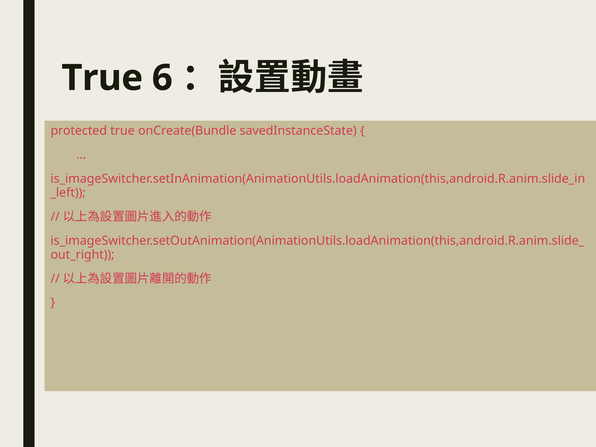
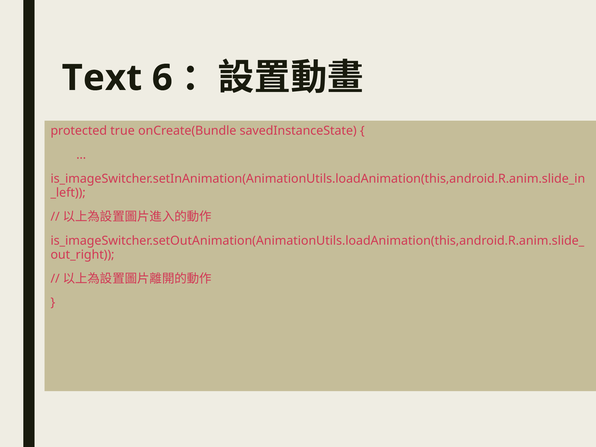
True: True -> Text (102, 78)
